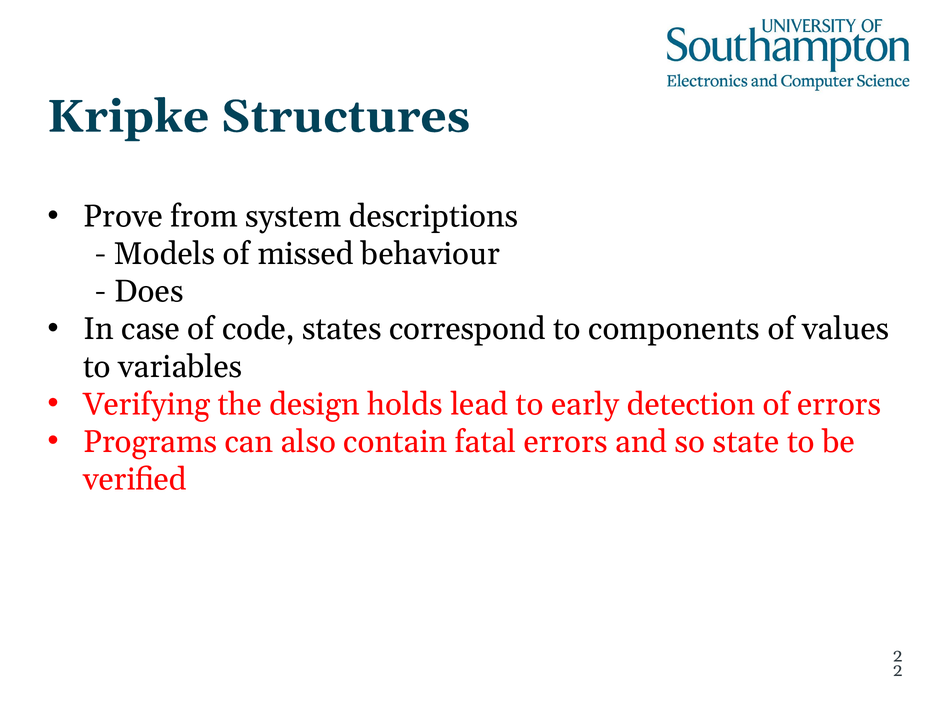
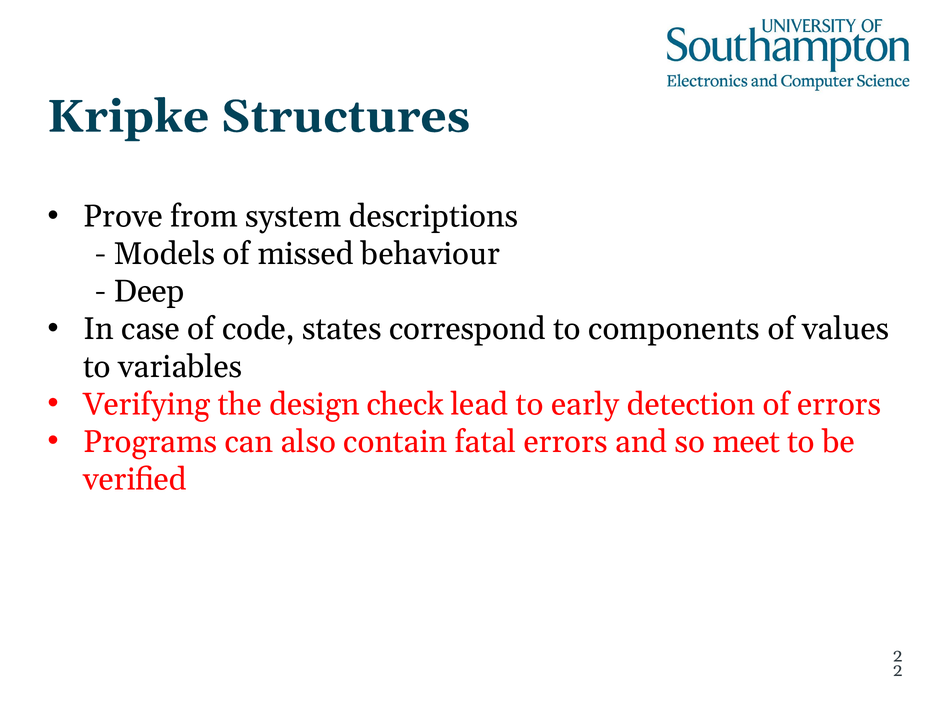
Does: Does -> Deep (149, 292)
holds: holds -> check (405, 404)
state: state -> meet (746, 442)
